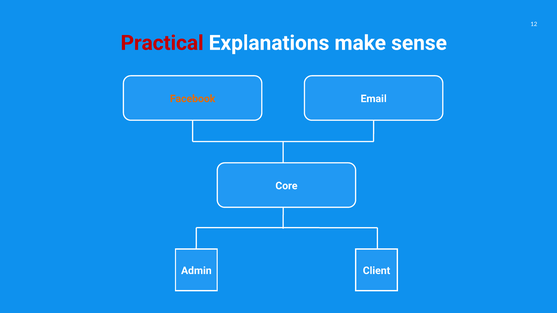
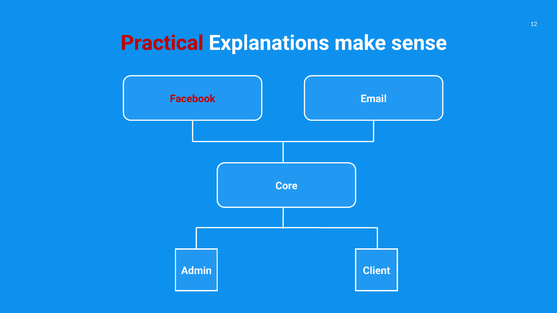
Facebook colour: orange -> red (193, 99)
